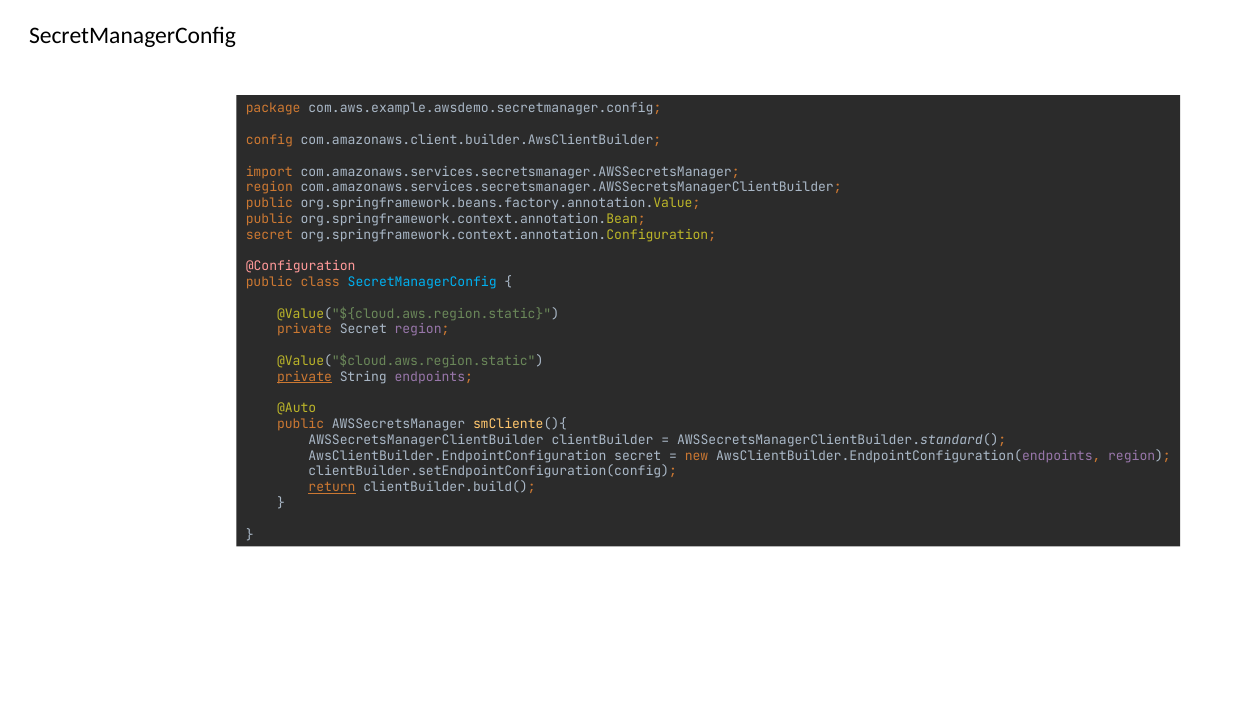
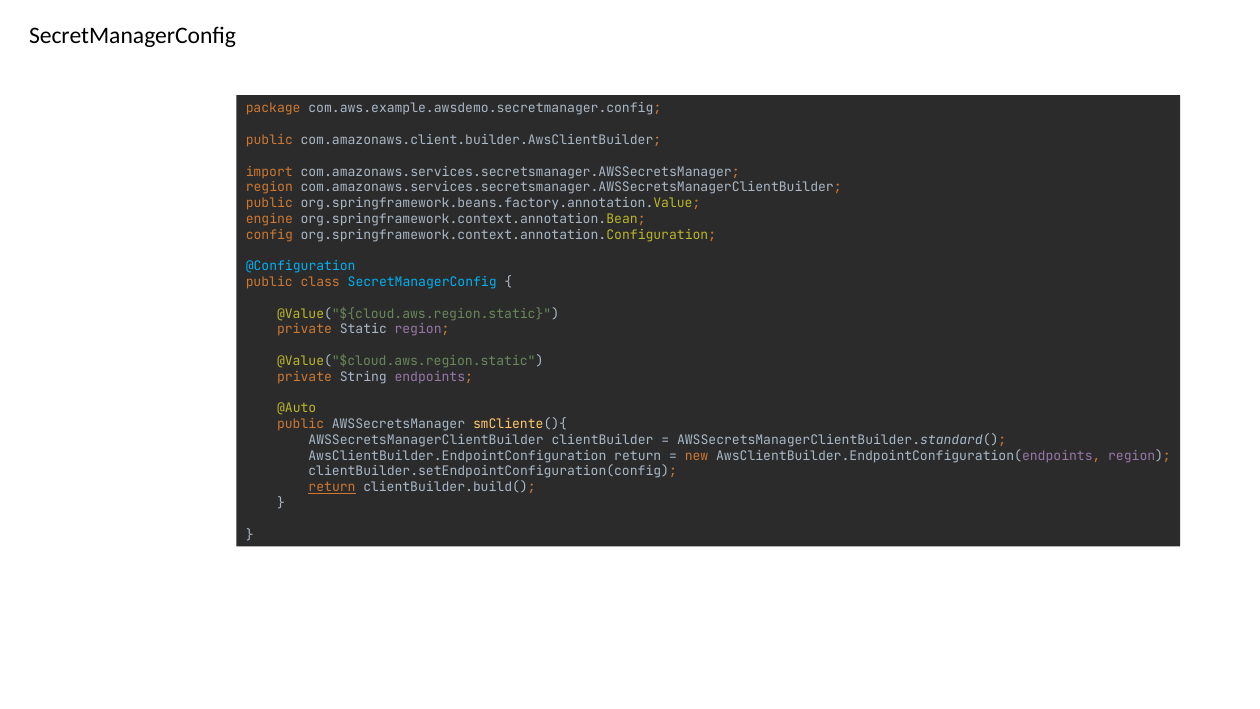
config: config -> public (269, 140)
public: public -> engine (269, 219)
secret: secret -> config (269, 235)
@Configuration colour: pink -> light blue (301, 266)
private Secret: Secret -> Static (363, 329)
private underline: present -> none (305, 377)
AwsClientBuilder.EndpointConfiguration secret: secret -> return (638, 456)
